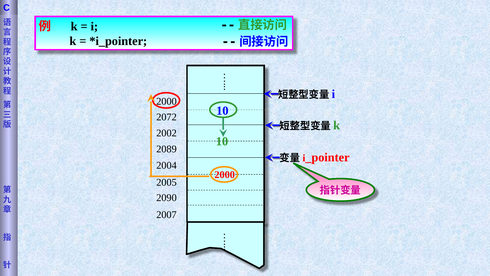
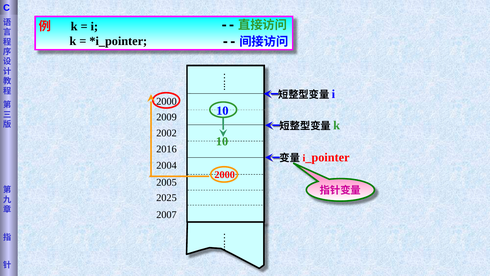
2072: 2072 -> 2009 (166, 117)
2089: 2089 -> 2016 (166, 149)
2090: 2090 -> 2025 (166, 198)
